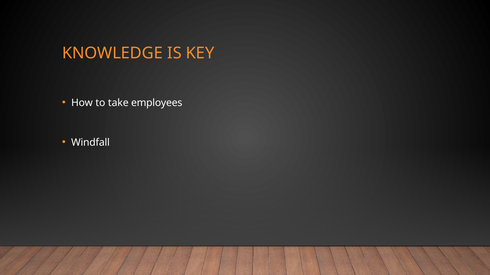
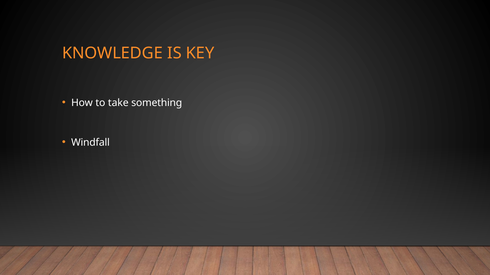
employees: employees -> something (157, 103)
